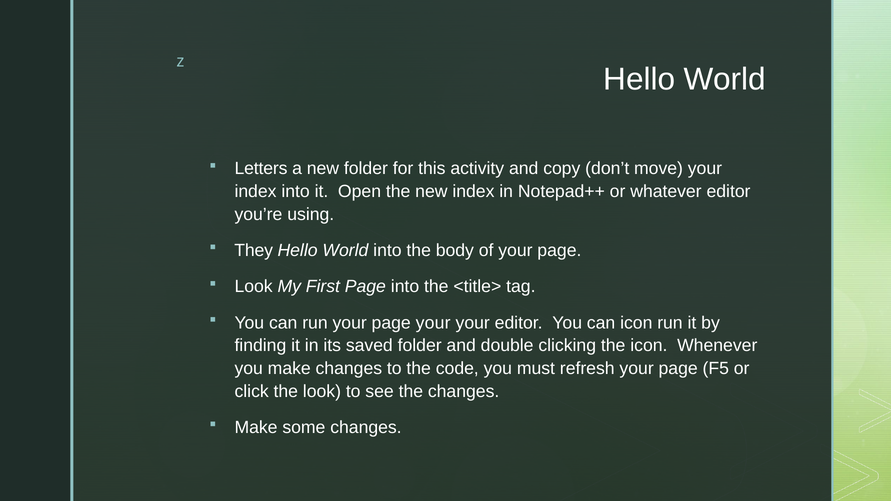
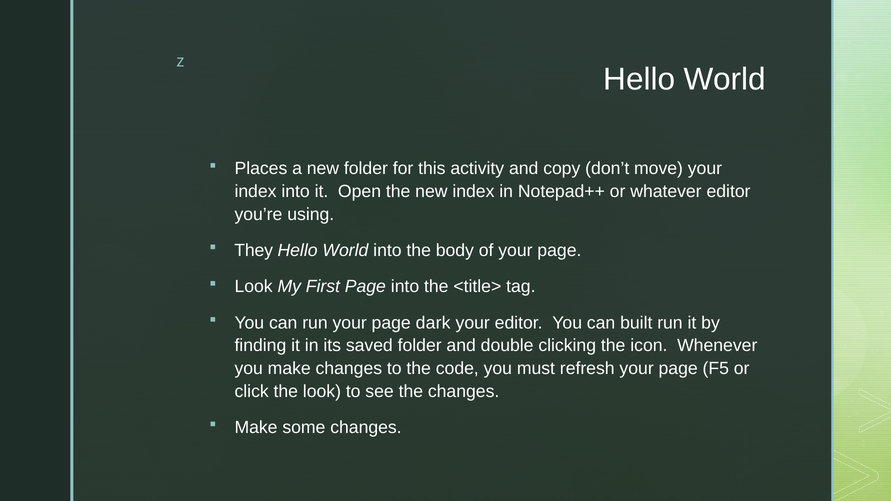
Letters: Letters -> Places (261, 169)
page your: your -> dark (433, 323)
can icon: icon -> built (636, 323)
